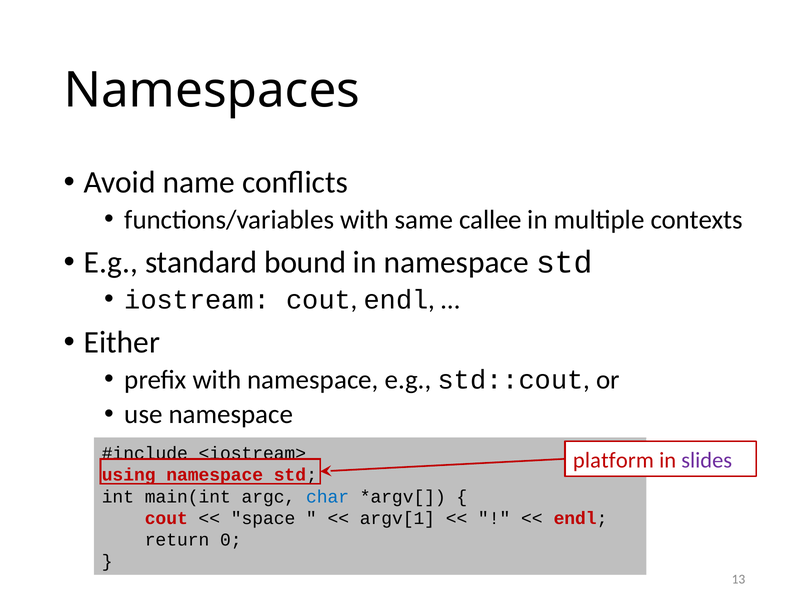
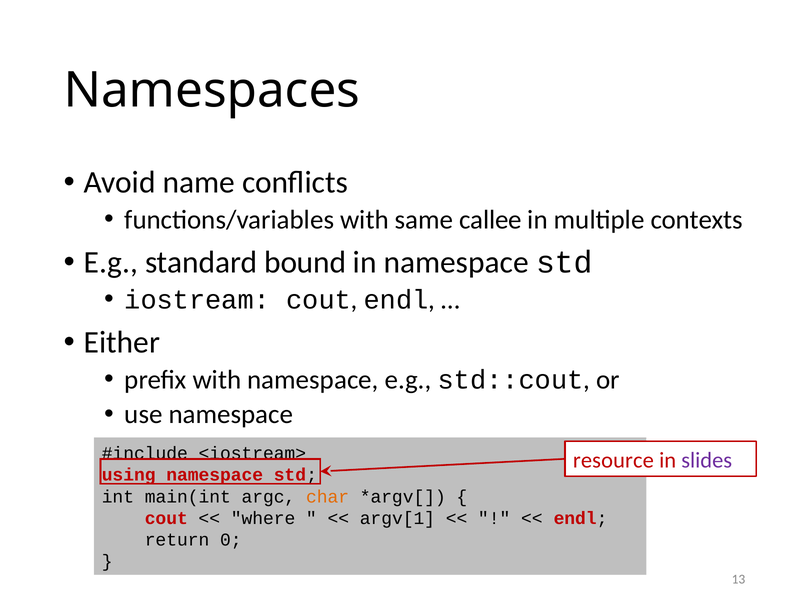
platform: platform -> resource (613, 460)
char colour: blue -> orange (328, 496)
space: space -> where (263, 518)
